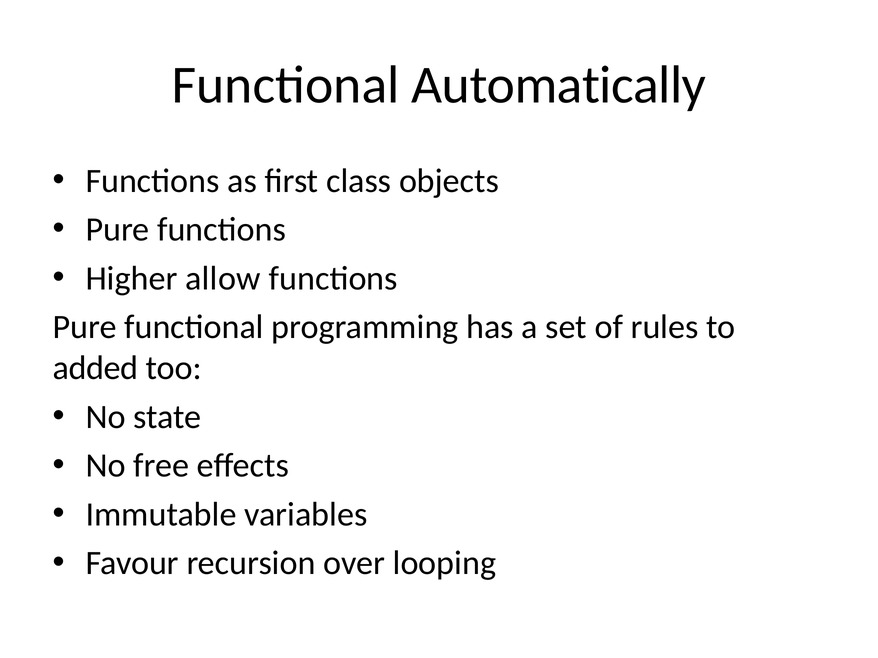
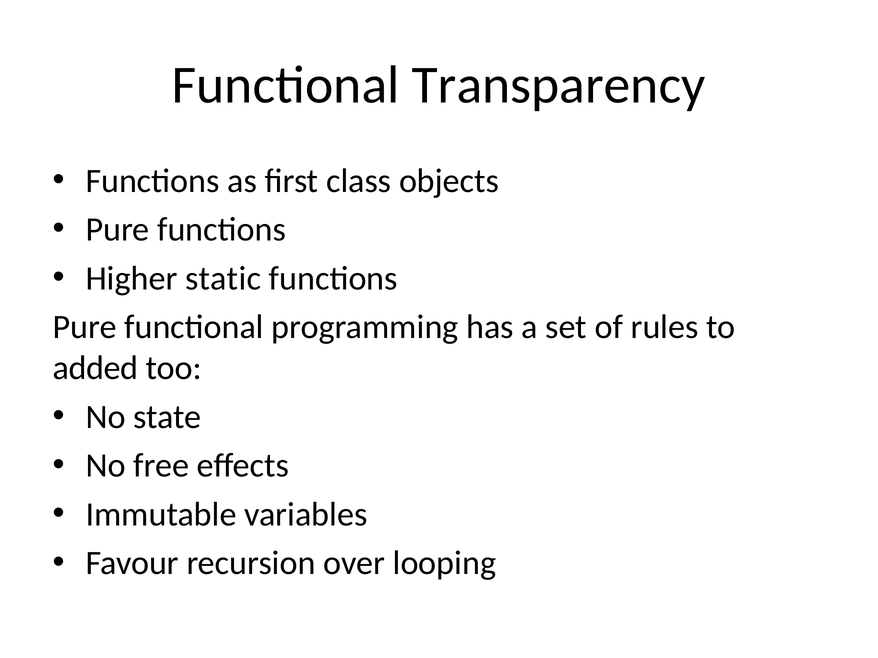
Automatically: Automatically -> Transparency (559, 85)
allow: allow -> static (223, 279)
